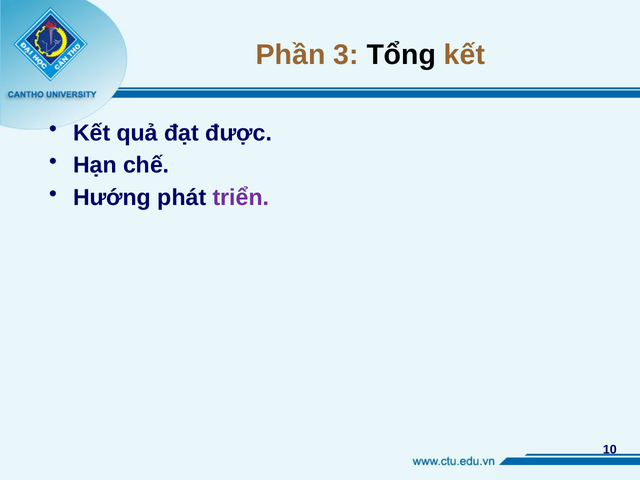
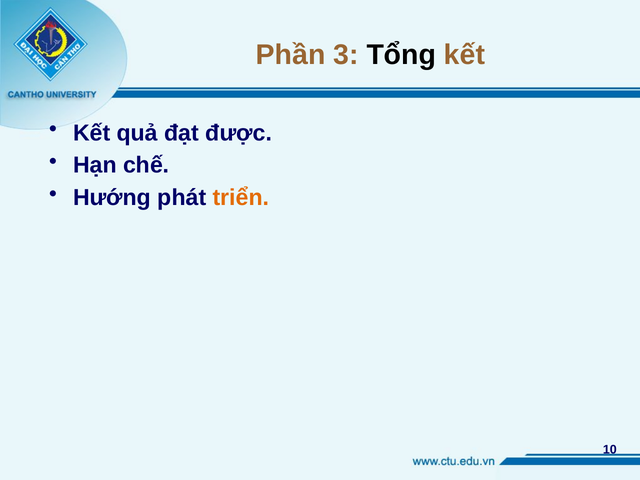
triển colour: purple -> orange (241, 198)
